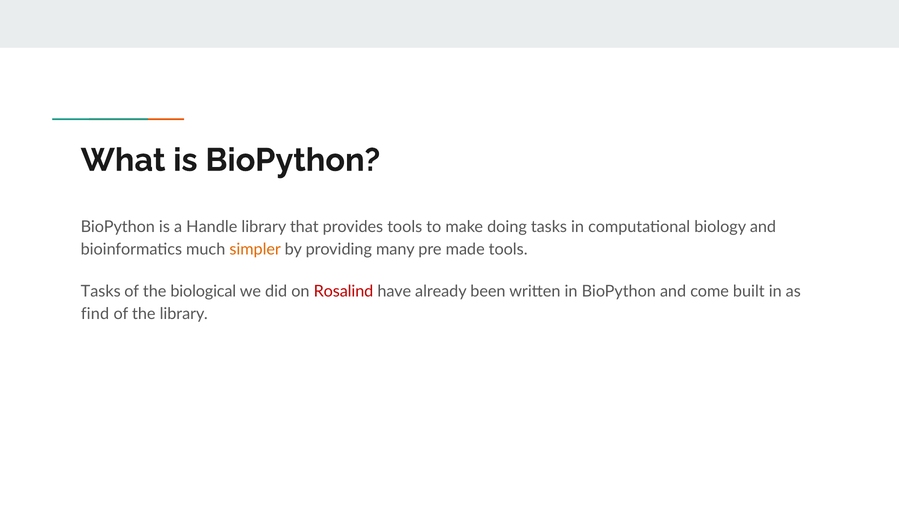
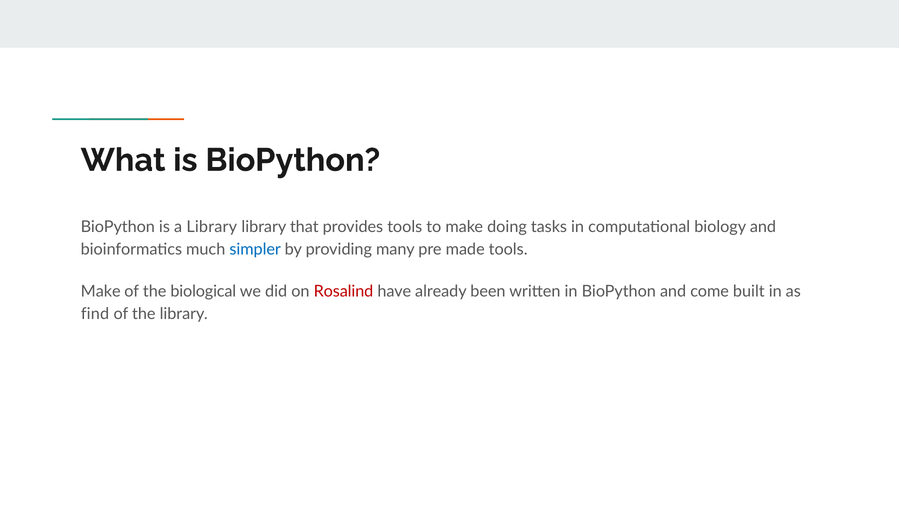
a Handle: Handle -> Library (212, 227)
simpler colour: orange -> blue (255, 250)
Tasks: Tasks -> Make (101, 292)
